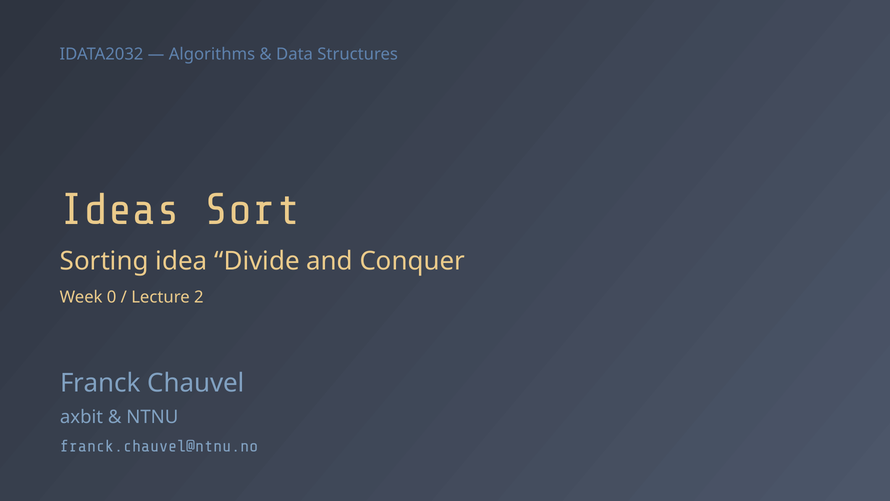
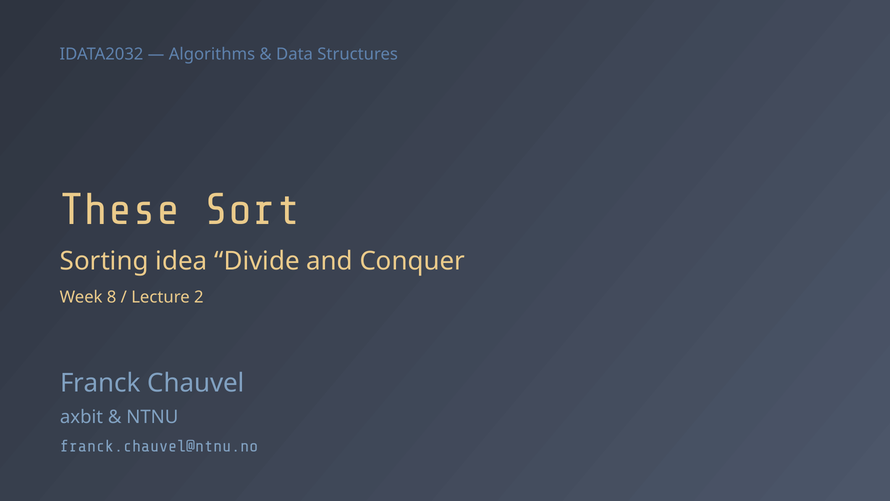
Ideas: Ideas -> These (120, 209)
0: 0 -> 8 (112, 297)
